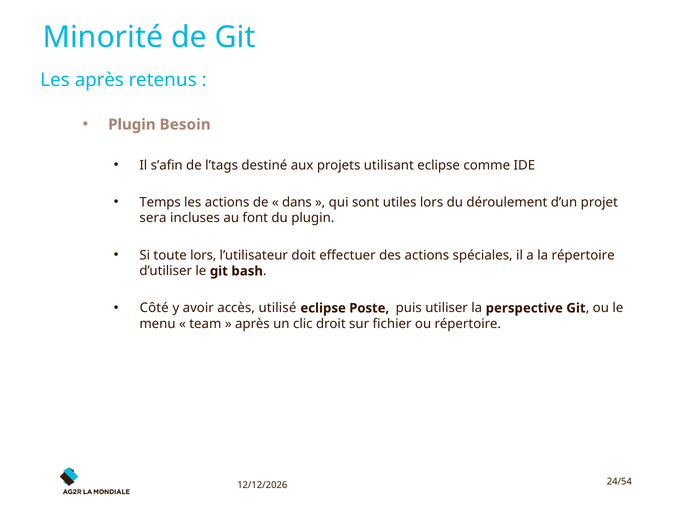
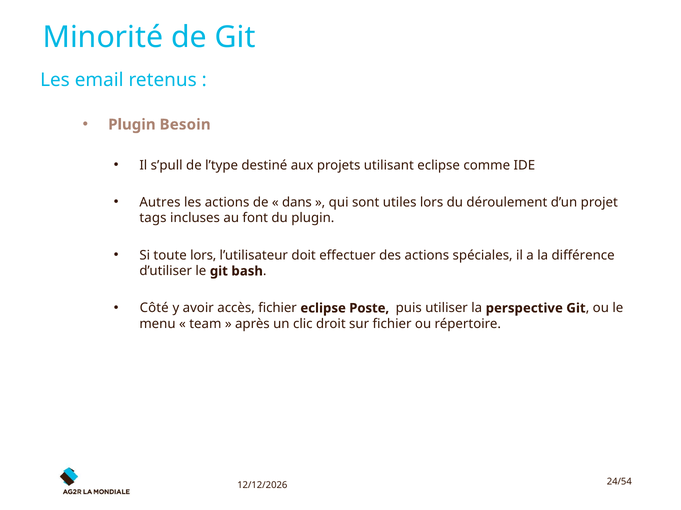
Les après: après -> email (99, 80)
s’afin: s’afin -> s’pull (167, 165)
l’tags: l’tags -> l’type (222, 165)
Temps: Temps -> Autres (160, 203)
sera: sera -> tags (153, 218)
la répertoire: répertoire -> différence (583, 256)
accès utilisé: utilisé -> fichier (278, 309)
